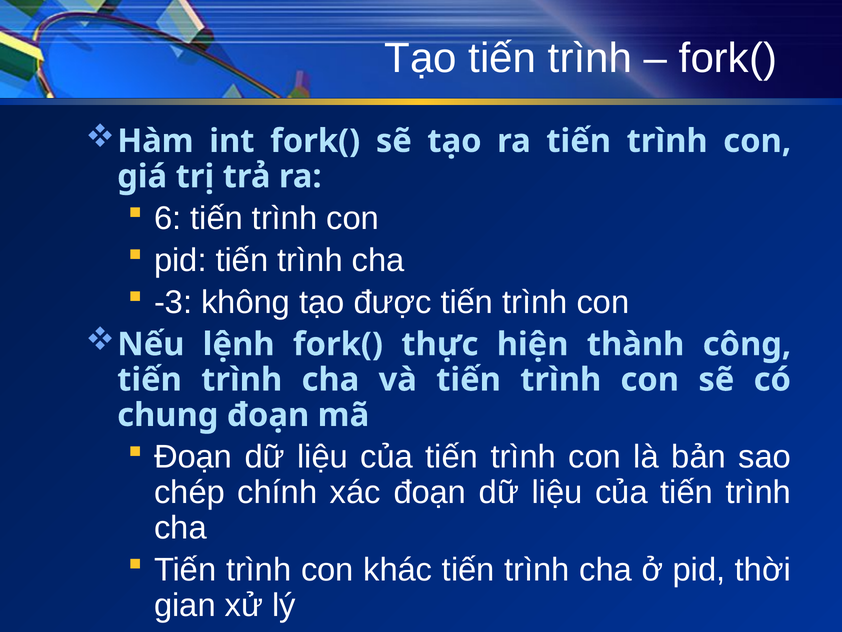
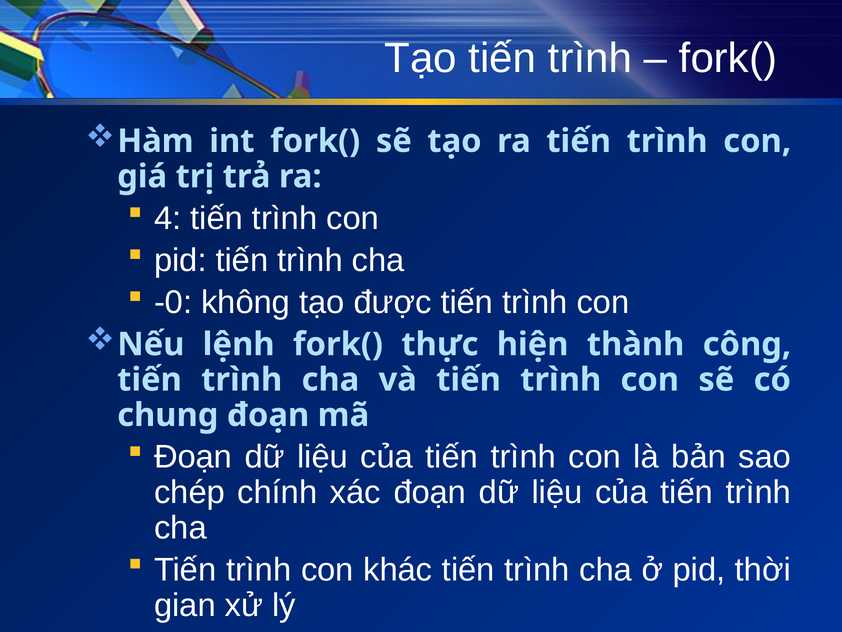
6: 6 -> 4 (168, 218)
-3: -3 -> -0 (173, 302)
